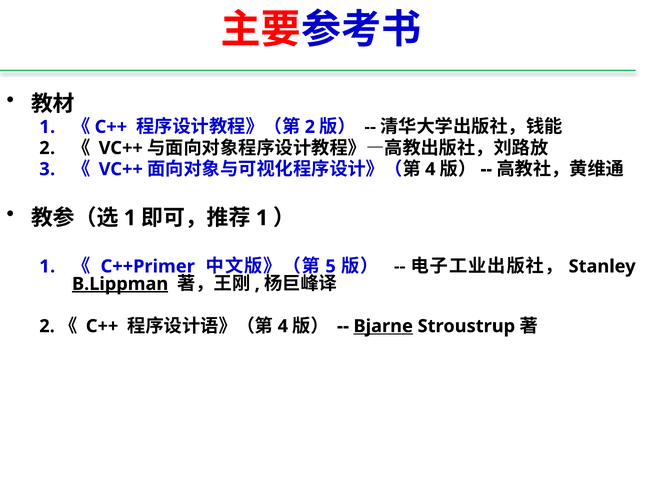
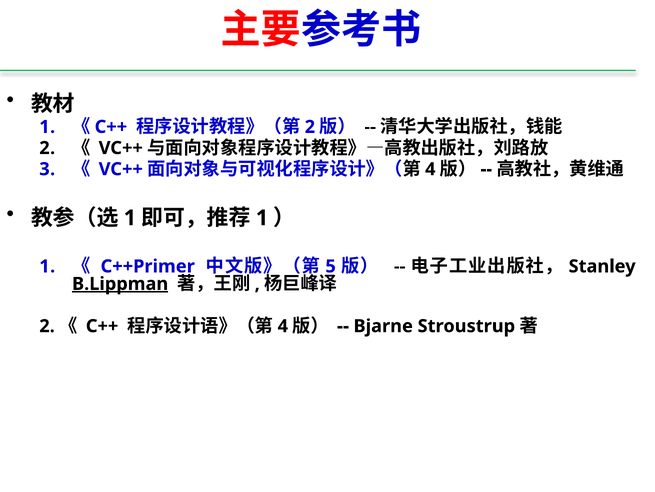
Bjarne underline: present -> none (383, 326)
